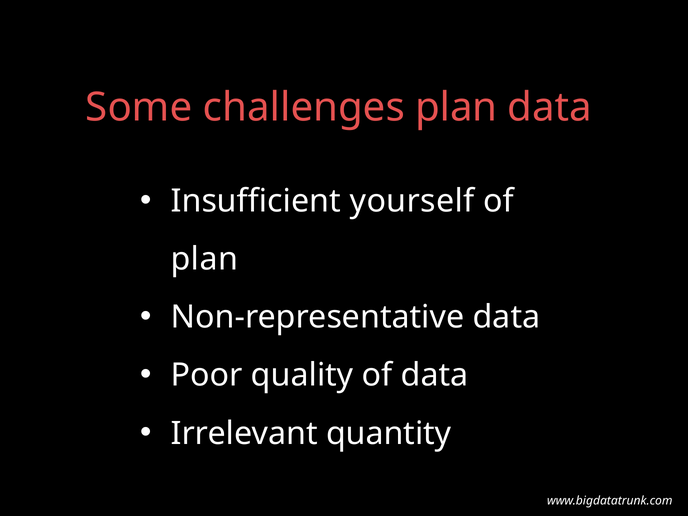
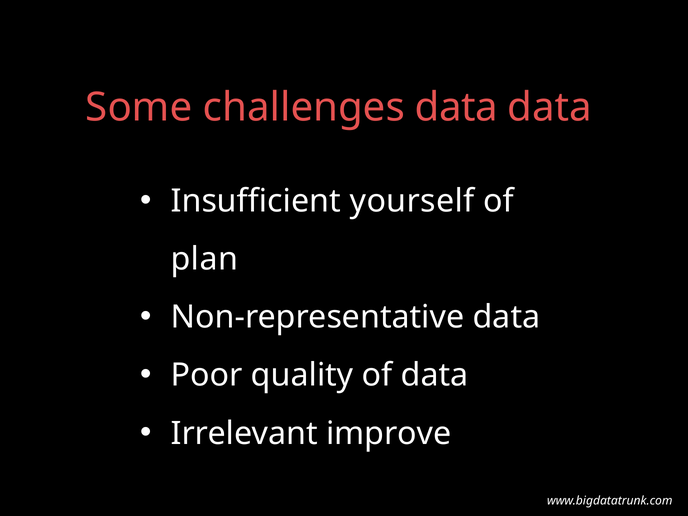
challenges plan: plan -> data (456, 107)
quantity: quantity -> improve (389, 433)
